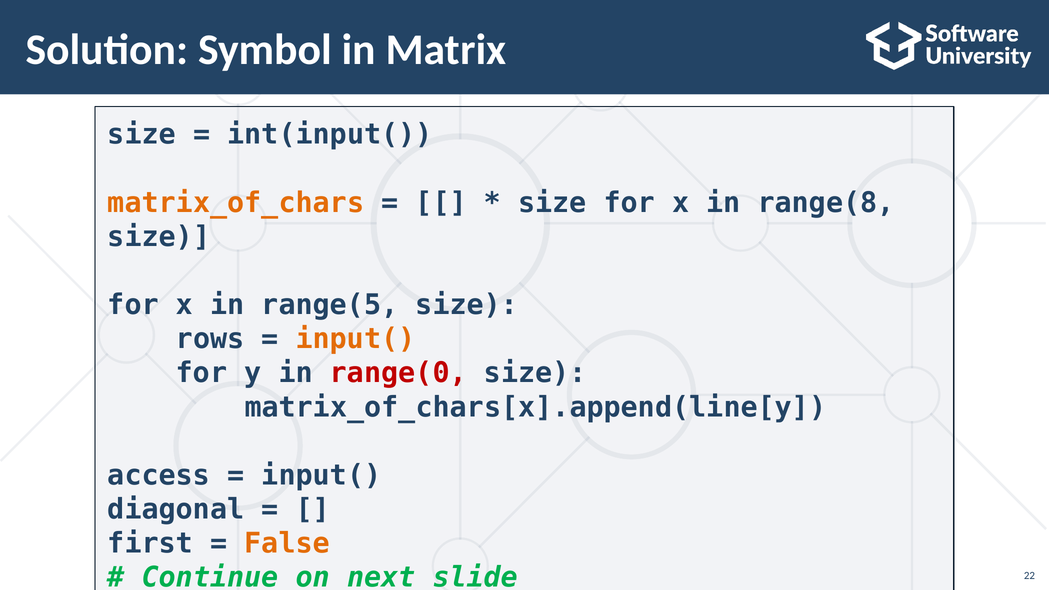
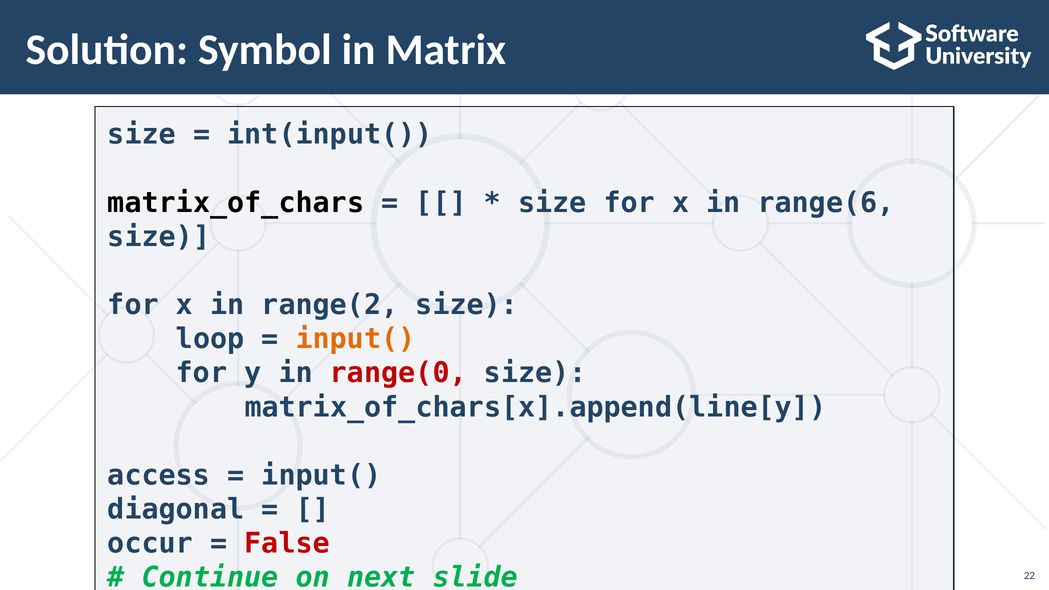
matrix_of_chars colour: orange -> black (236, 203)
range(8: range(8 -> range(6 (826, 203)
range(5: range(5 -> range(2 (330, 305)
rows: rows -> loop (210, 339)
first: first -> occur (150, 543)
False colour: orange -> red (287, 543)
